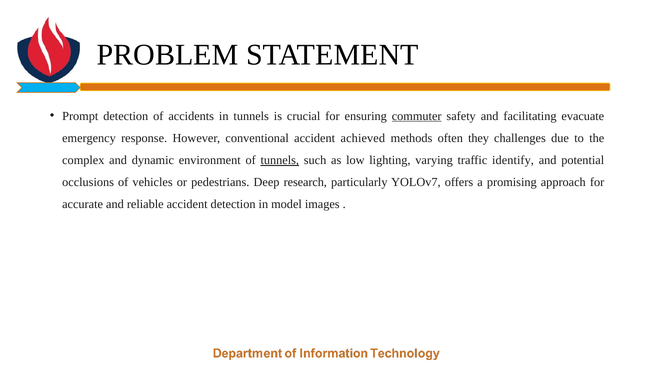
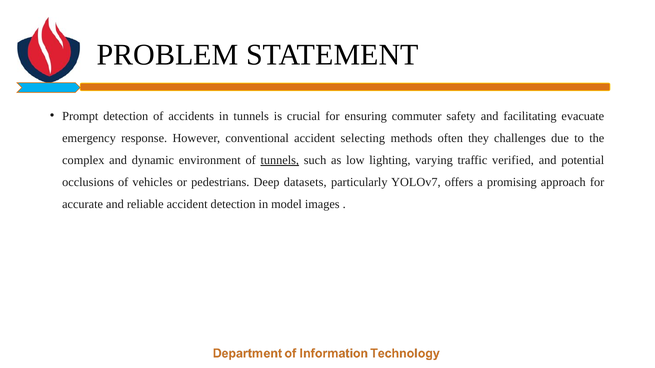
commuter underline: present -> none (417, 116)
achieved: achieved -> selecting (363, 138)
identify: identify -> verified (513, 160)
research: research -> datasets (305, 182)
